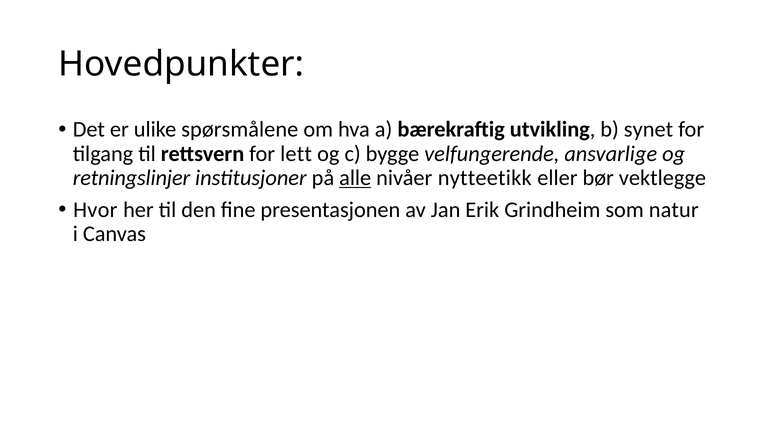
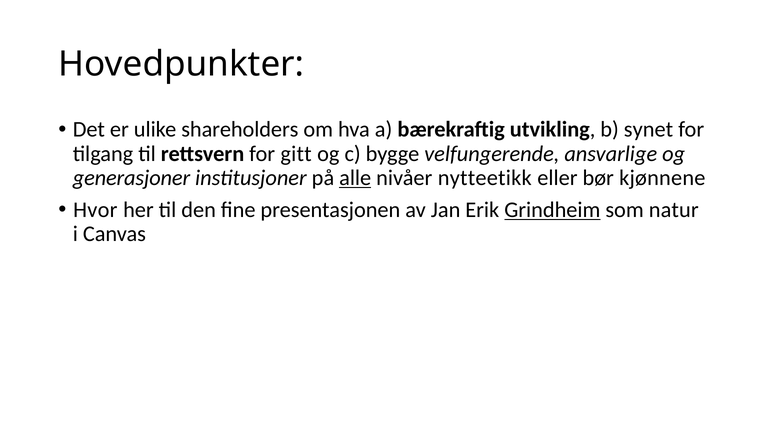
spørsmålene: spørsmålene -> shareholders (240, 130)
lett: lett -> gitt (296, 154)
retningslinjer: retningslinjer -> generasjoner (131, 178)
vektlegge: vektlegge -> kjønnene (662, 178)
Grindheim underline: none -> present (552, 210)
